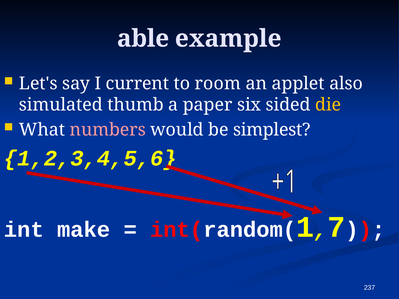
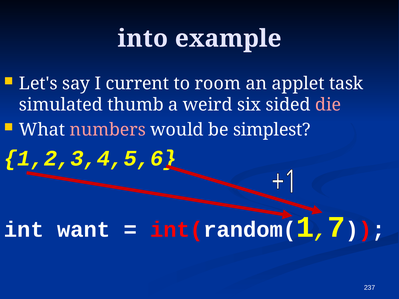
able: able -> into (143, 39)
also: also -> task (346, 84)
paper: paper -> weird (208, 105)
die colour: yellow -> pink (328, 105)
make: make -> want (84, 230)
